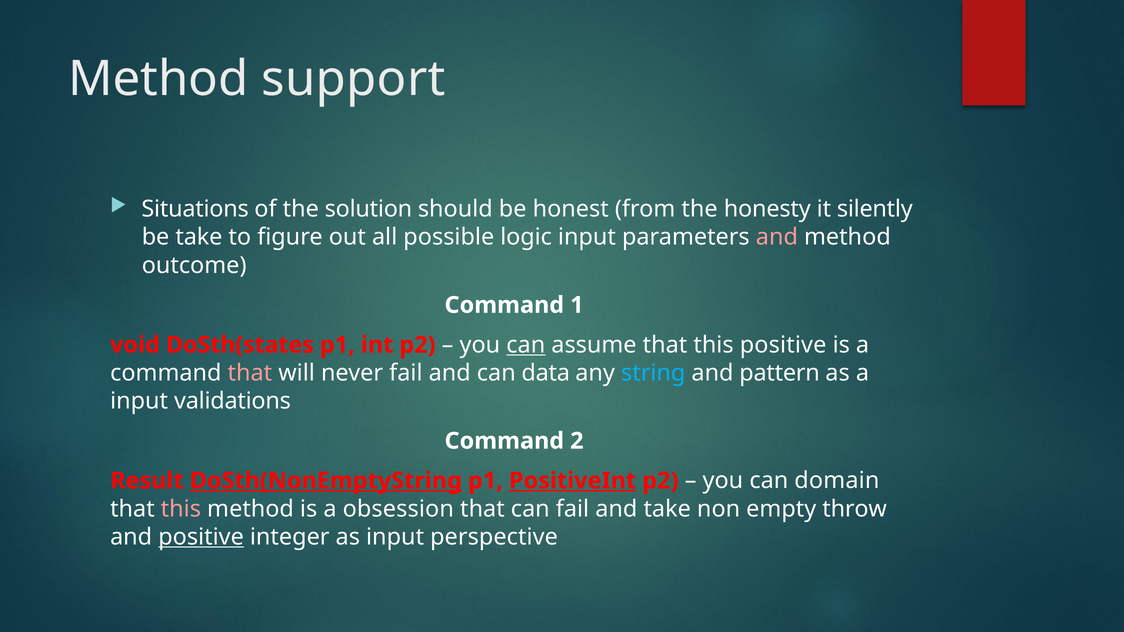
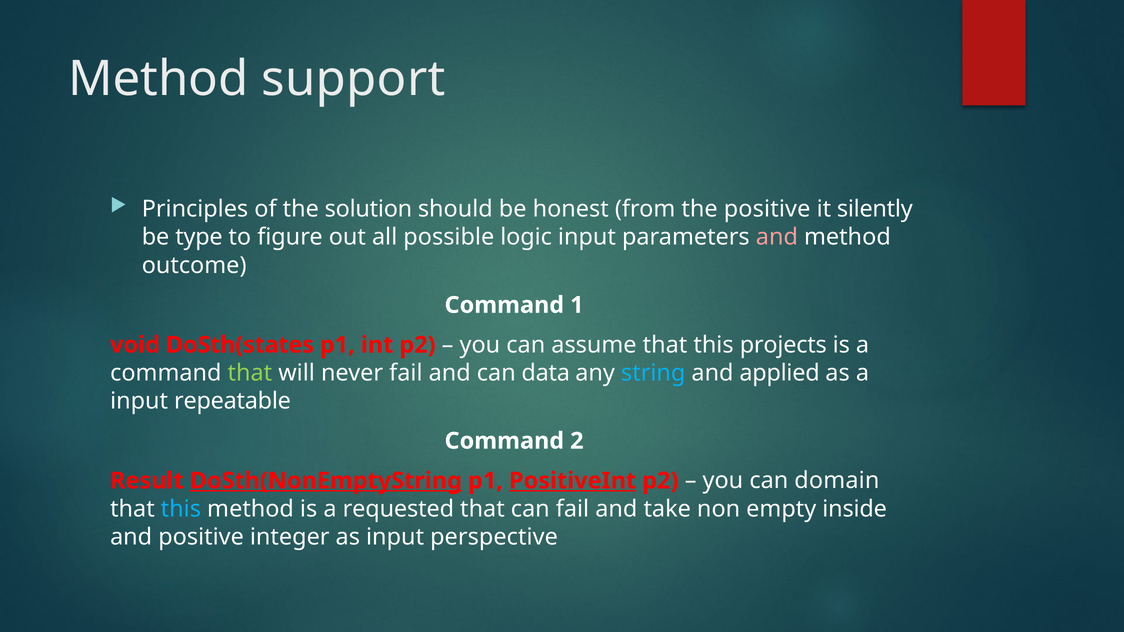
Situations: Situations -> Principles (195, 209)
the honesty: honesty -> positive (767, 209)
be take: take -> type (199, 237)
can underline: present -> none (526, 345)
this positive: positive -> projects (783, 345)
that colour: pink -> light green (250, 373)
pattern: pattern -> applied (780, 373)
validations: validations -> repeatable (233, 401)
this colour: pink -> light blue (181, 509)
obsession: obsession -> requested (398, 509)
throw: throw -> inside (855, 509)
positive underline: present -> none (201, 537)
